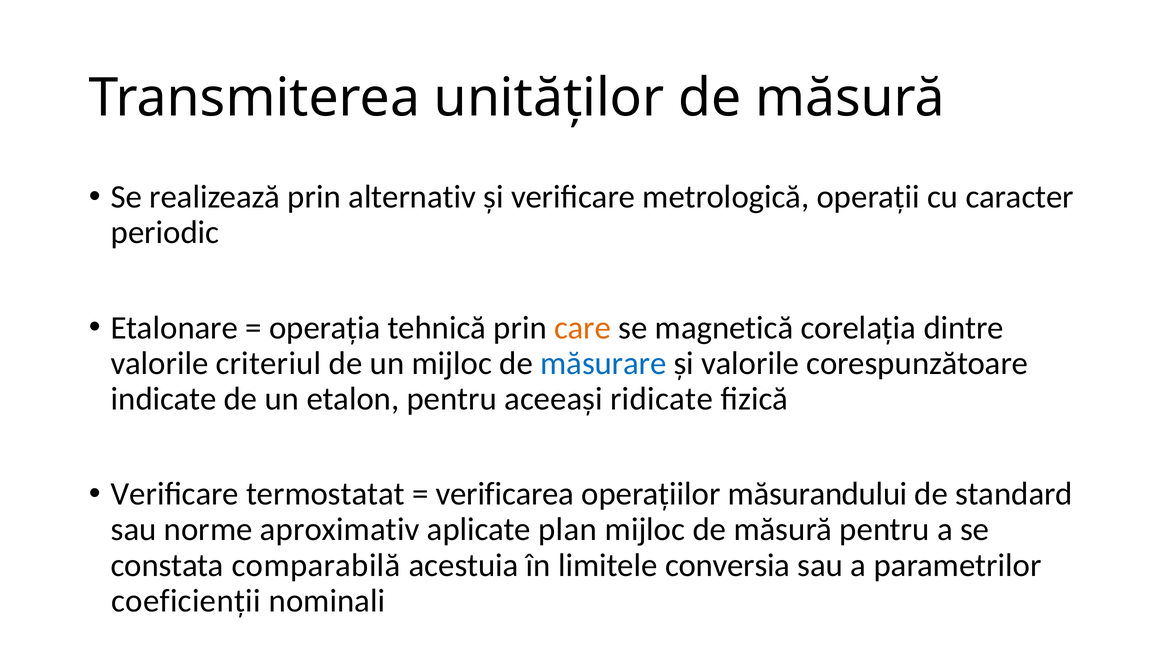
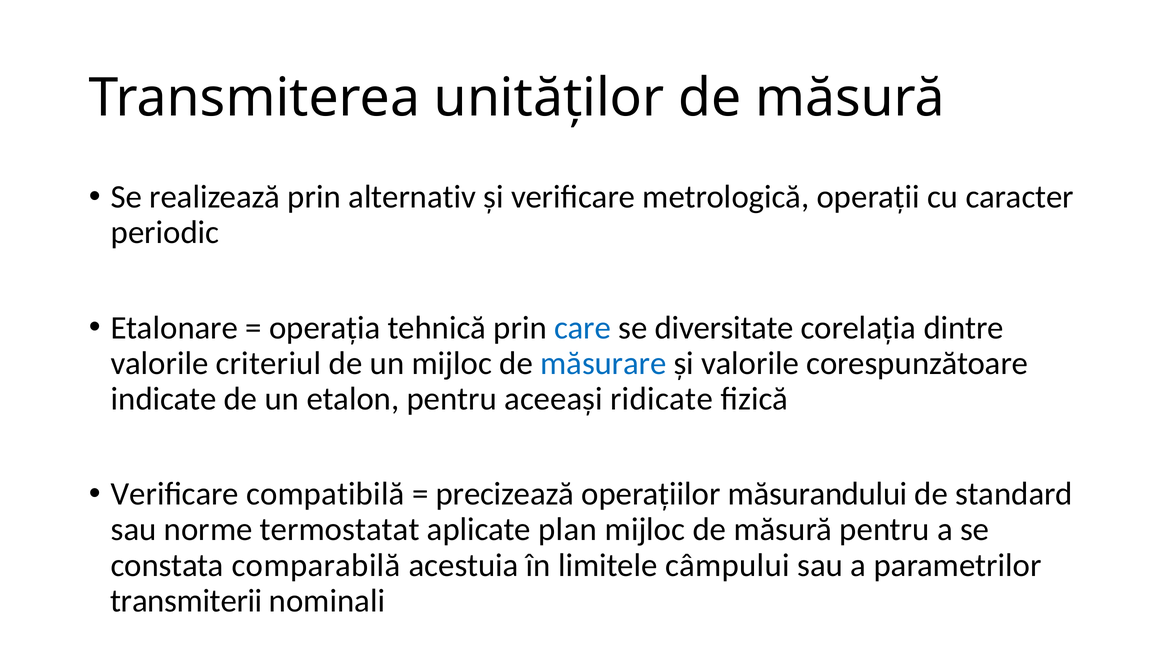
care colour: orange -> blue (583, 327)
magnetică: magnetică -> diversitate (724, 327)
termostatat: termostatat -> compatibilă (325, 494)
verificarea: verificarea -> precizează (505, 494)
aproximativ: aproximativ -> termostatat (340, 529)
conversia: conversia -> câmpului (727, 565)
coeficienții: coeficienții -> transmiterii (186, 600)
